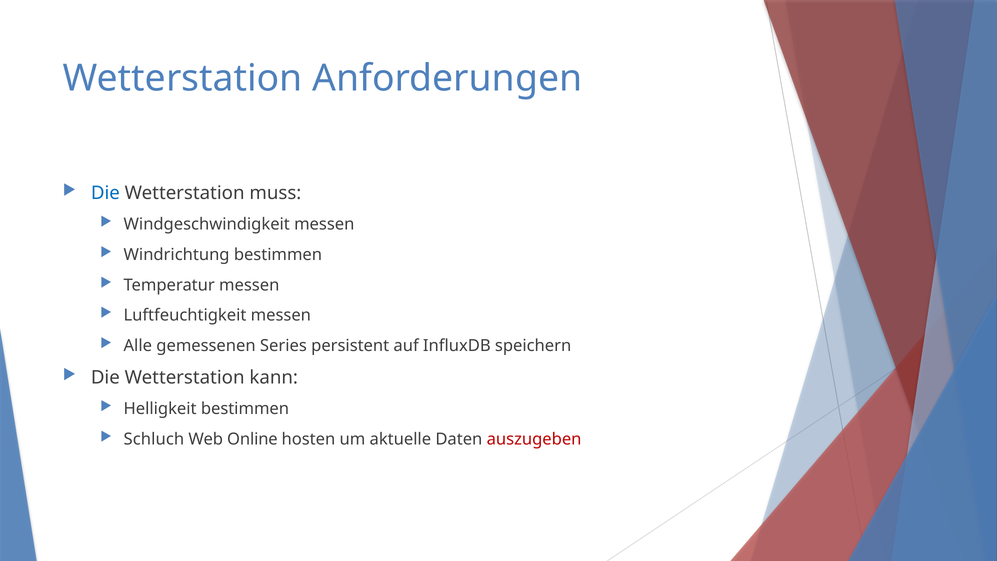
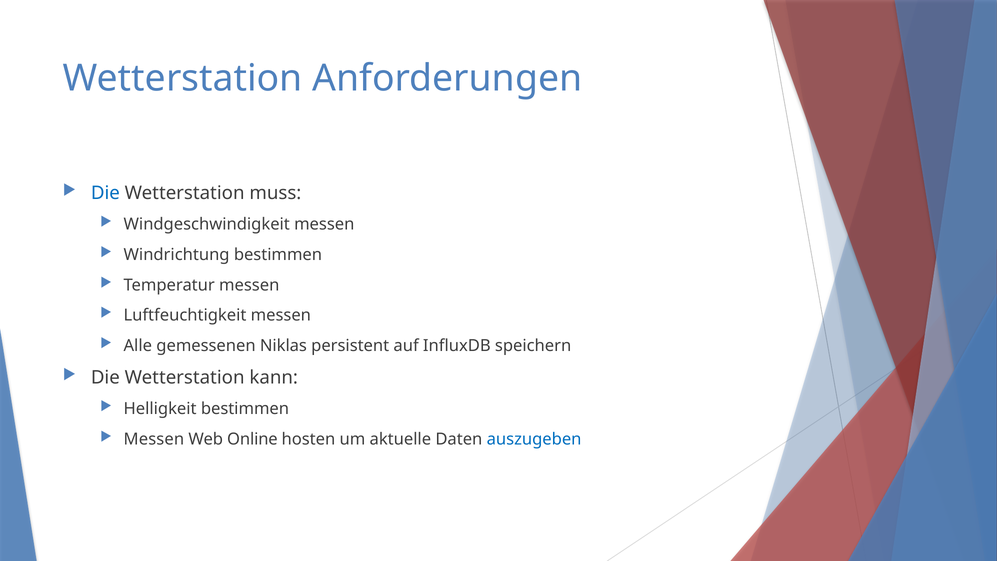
Series: Series -> Niklas (283, 346)
Schluch: Schluch -> Messen (154, 439)
auszugeben colour: red -> blue (534, 439)
